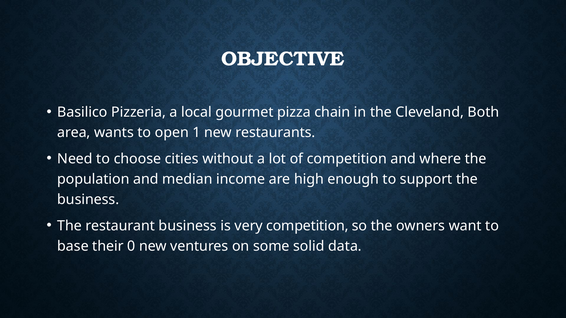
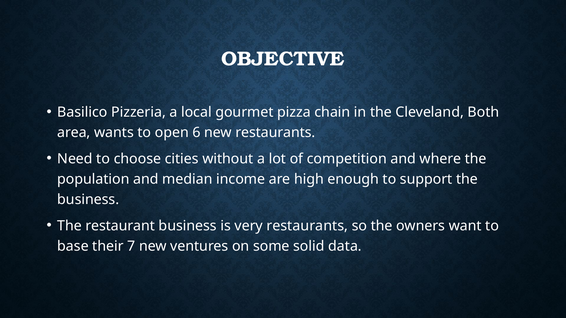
1: 1 -> 6 (197, 133)
very competition: competition -> restaurants (307, 226)
0: 0 -> 7 (131, 246)
